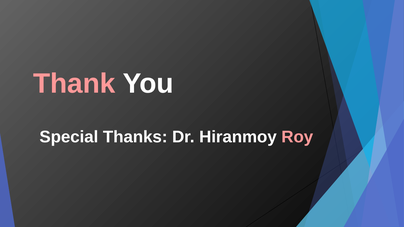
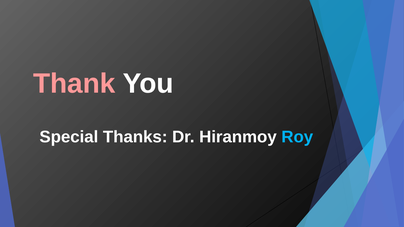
Roy colour: pink -> light blue (297, 137)
